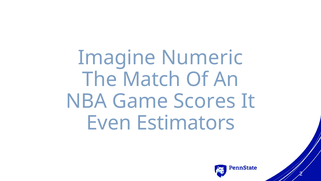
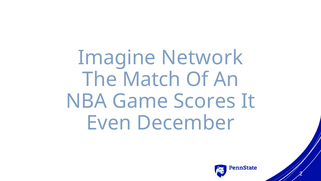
Numeric: Numeric -> Network (202, 58)
Estimators: Estimators -> December (186, 123)
